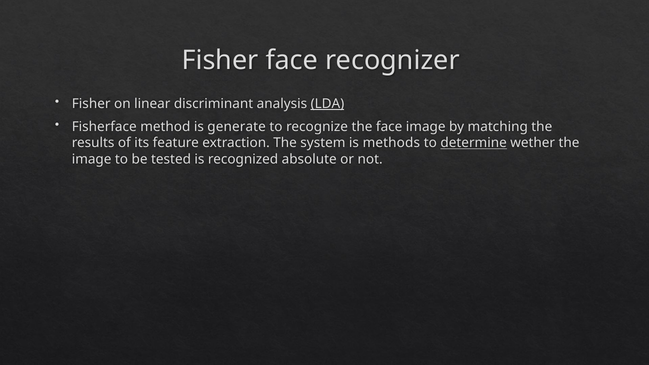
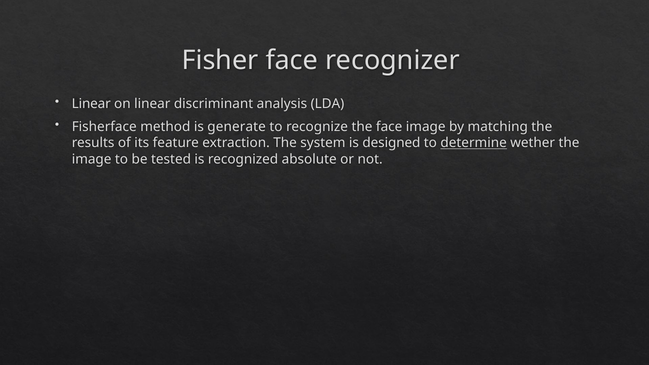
Fisher: Fisher -> Linear (91, 104)
LDA underline: present -> none (327, 104)
methods: methods -> designed (391, 143)
